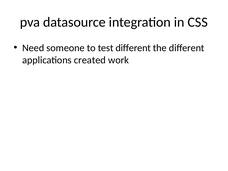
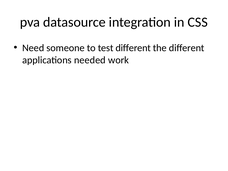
created: created -> needed (90, 60)
